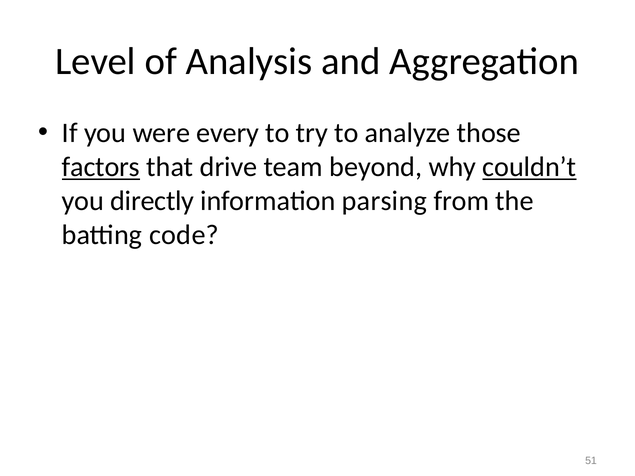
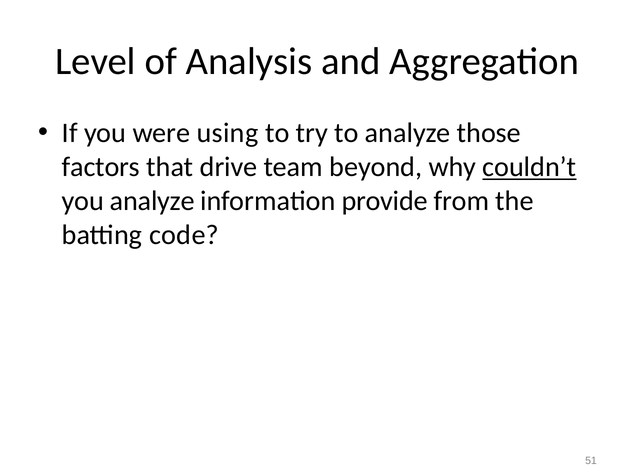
every: every -> using (228, 133)
factors underline: present -> none (101, 167)
you directly: directly -> analyze (152, 201)
parsing: parsing -> provide (385, 201)
